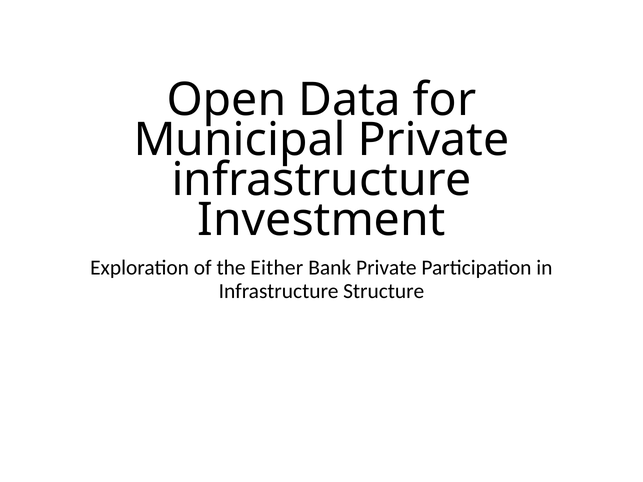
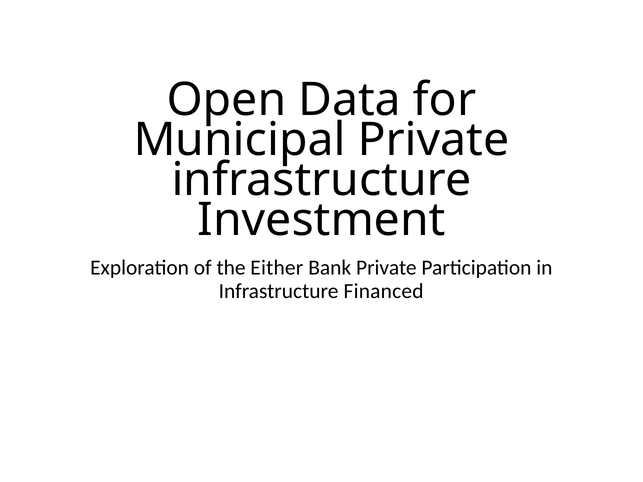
Structure: Structure -> Financed (384, 291)
